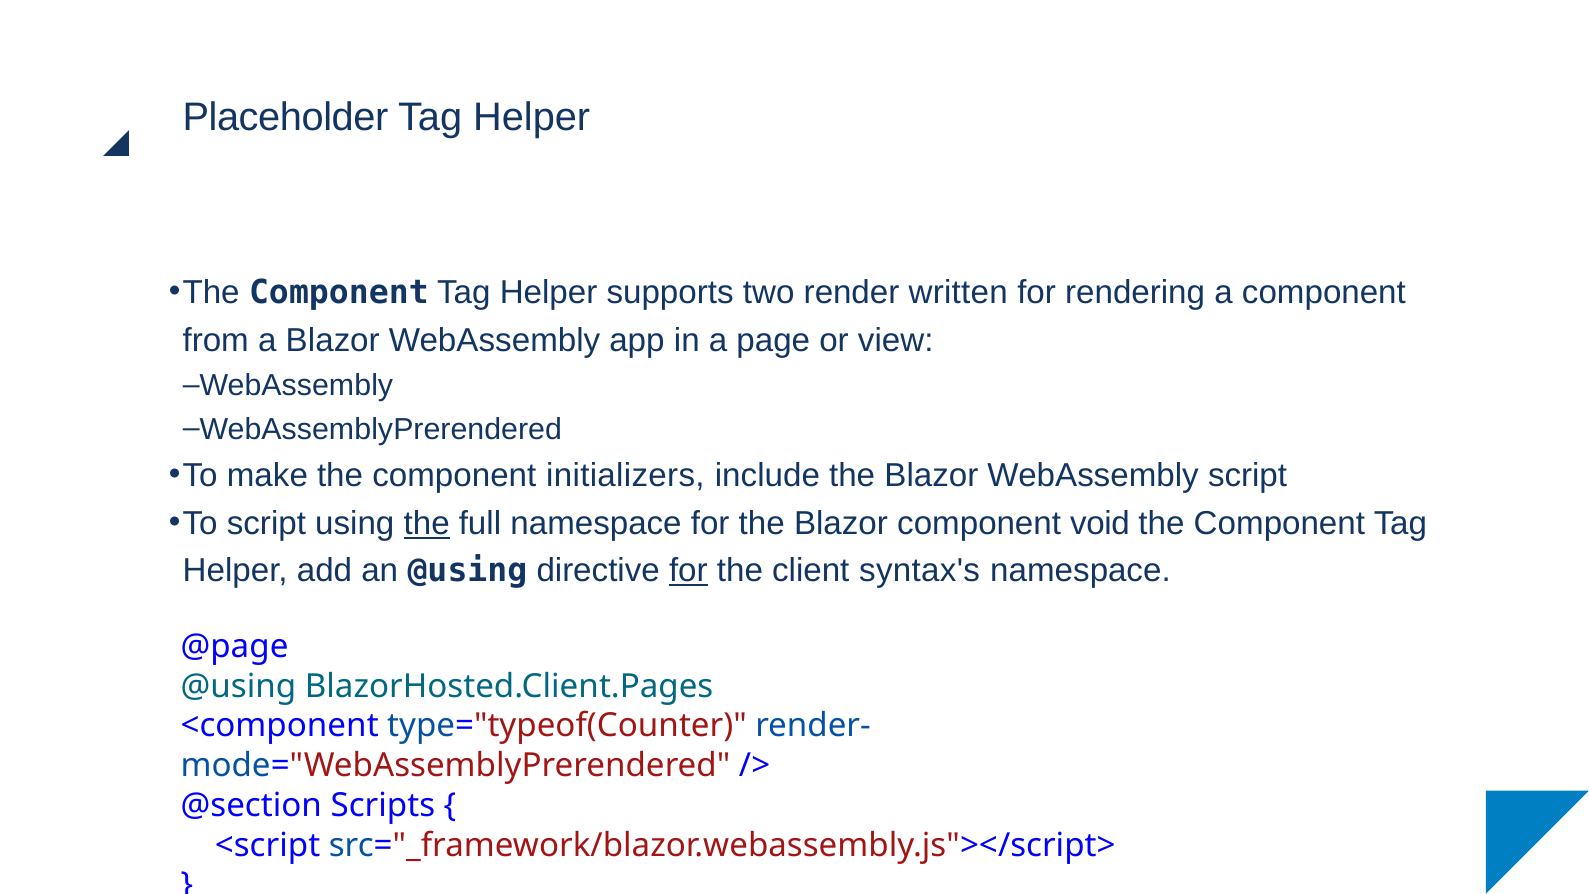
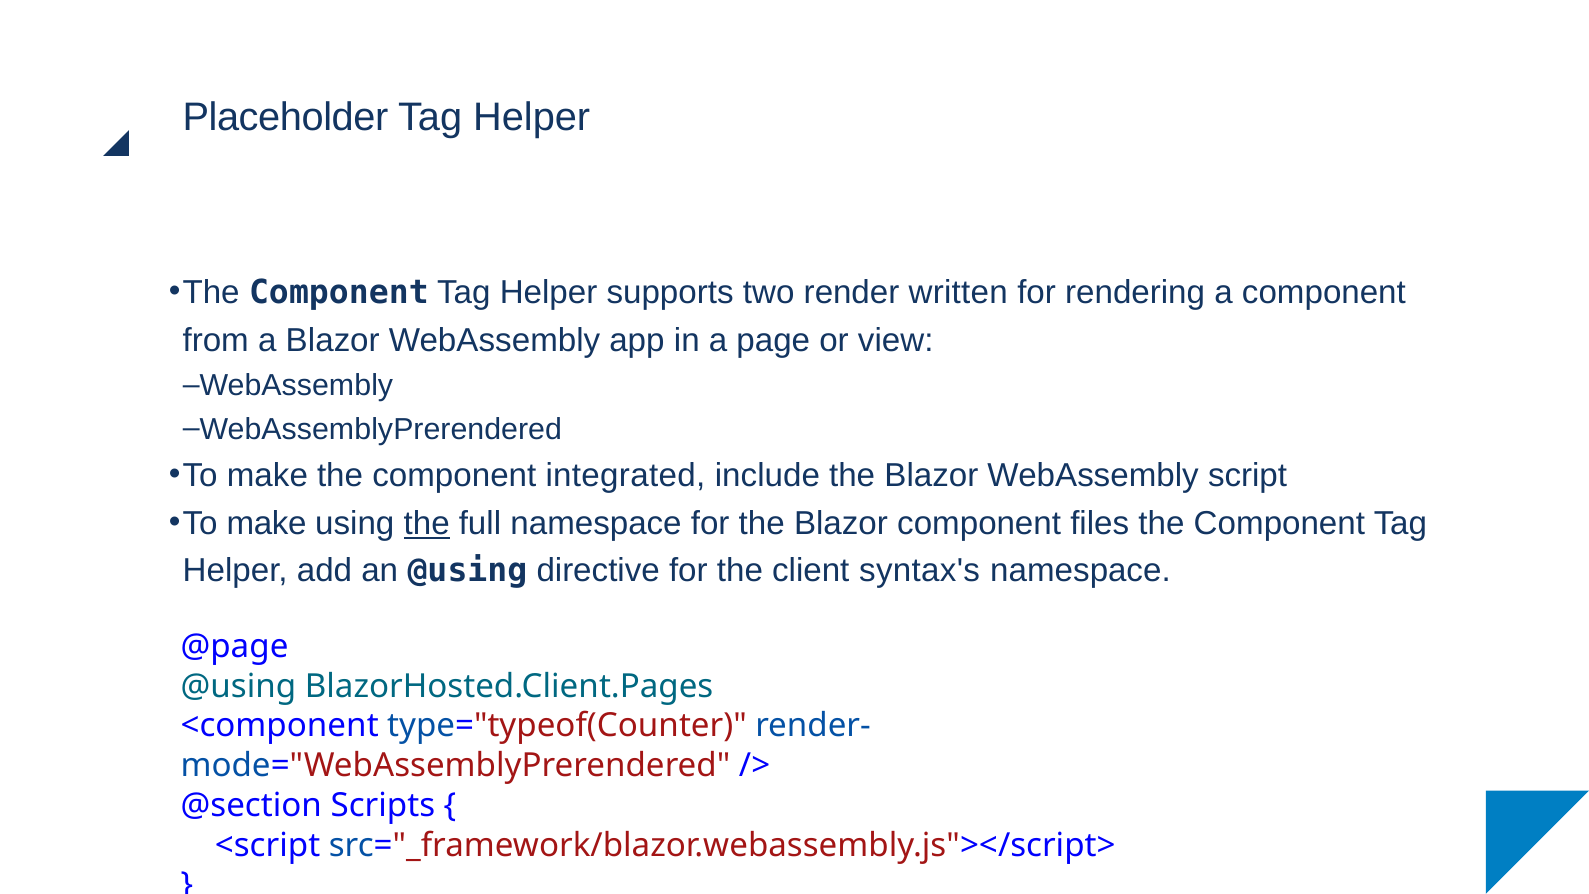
initializers: initializers -> integrated (625, 475)
script: script -> make (267, 523)
void: void -> files (1100, 523)
for underline: present -> none (688, 571)
